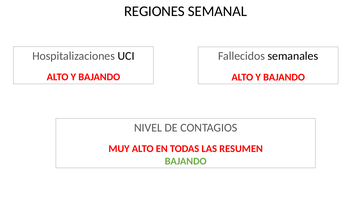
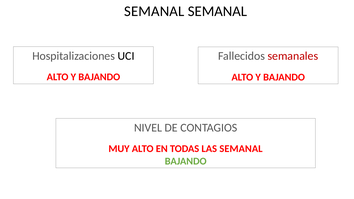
REGIONES: REGIONES -> SEMANAL (154, 11)
semanales colour: black -> red (293, 56)
LAS RESUMEN: RESUMEN -> SEMANAL (241, 149)
